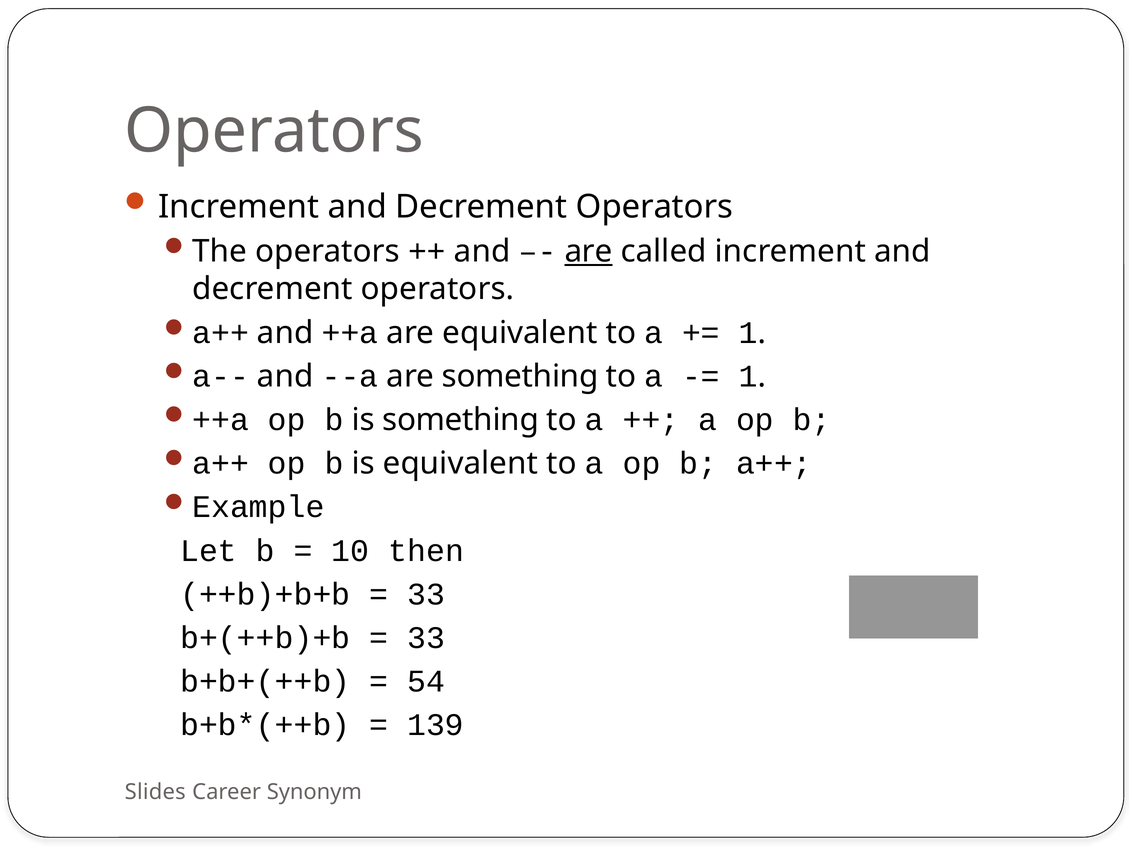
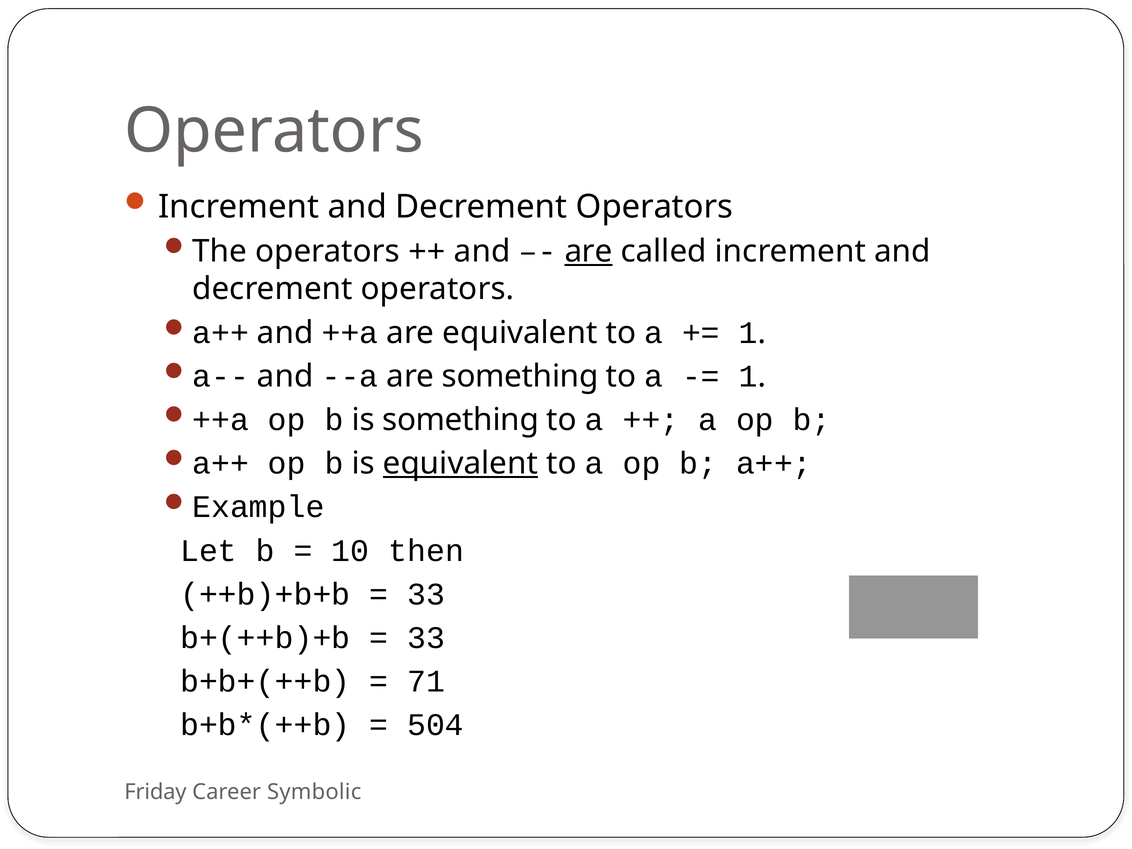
equivalent underline: none -> present (460, 463)
54: 54 -> 71 (426, 681)
139: 139 -> 504 (436, 725)
Slides: Slides -> Friday (155, 792)
Synonym: Synonym -> Symbolic (314, 792)
